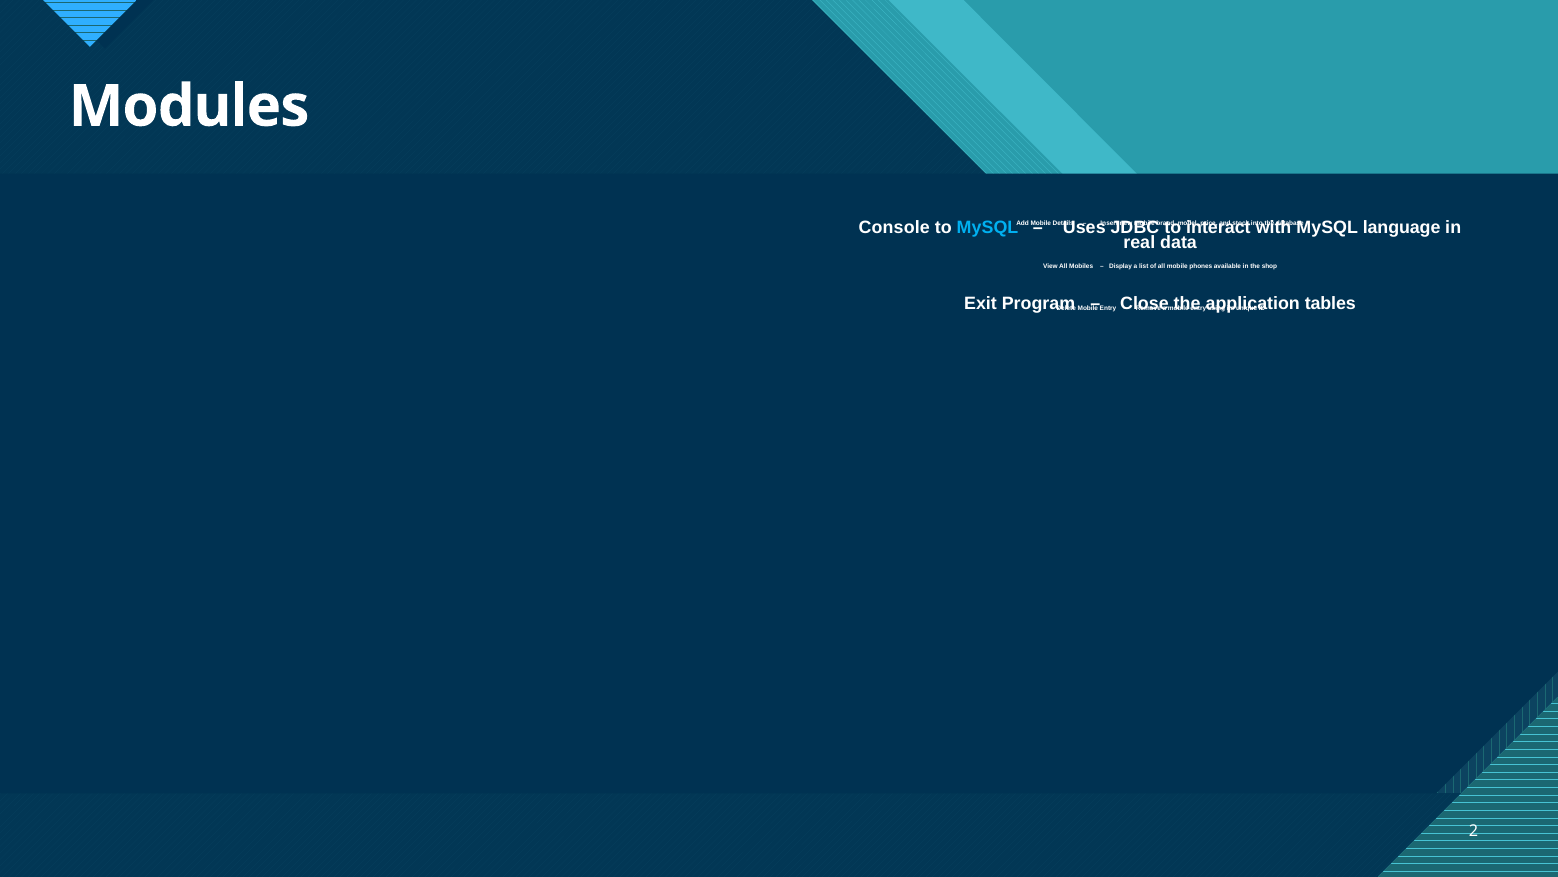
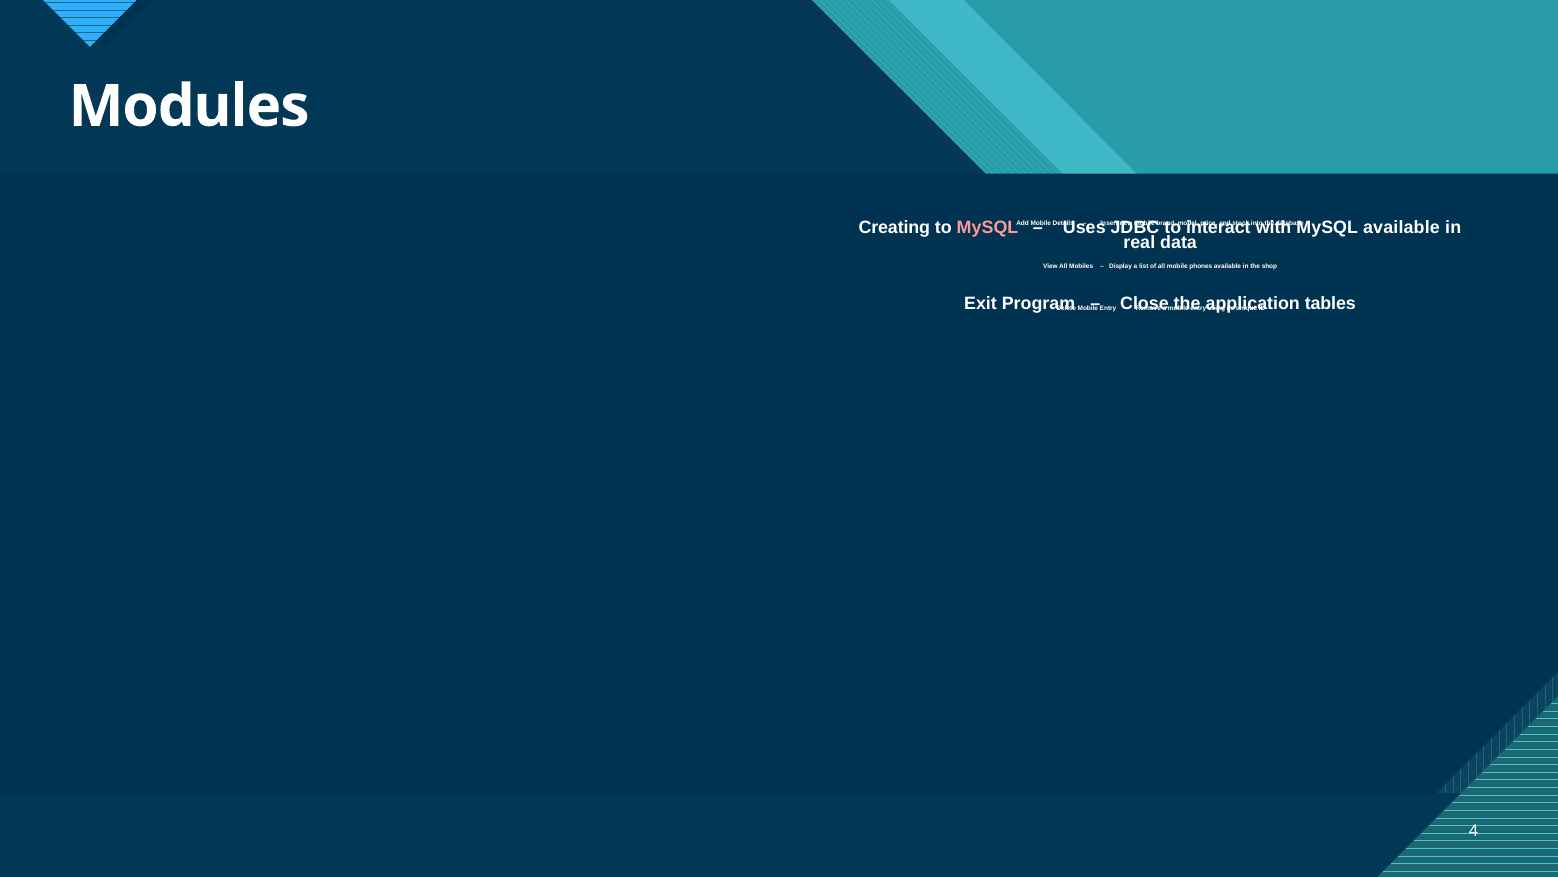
Console: Console -> Creating (894, 227)
MySQL colour: light blue -> pink (988, 227)
MySQL language: language -> available (1401, 227)
2: 2 -> 4 (1474, 830)
